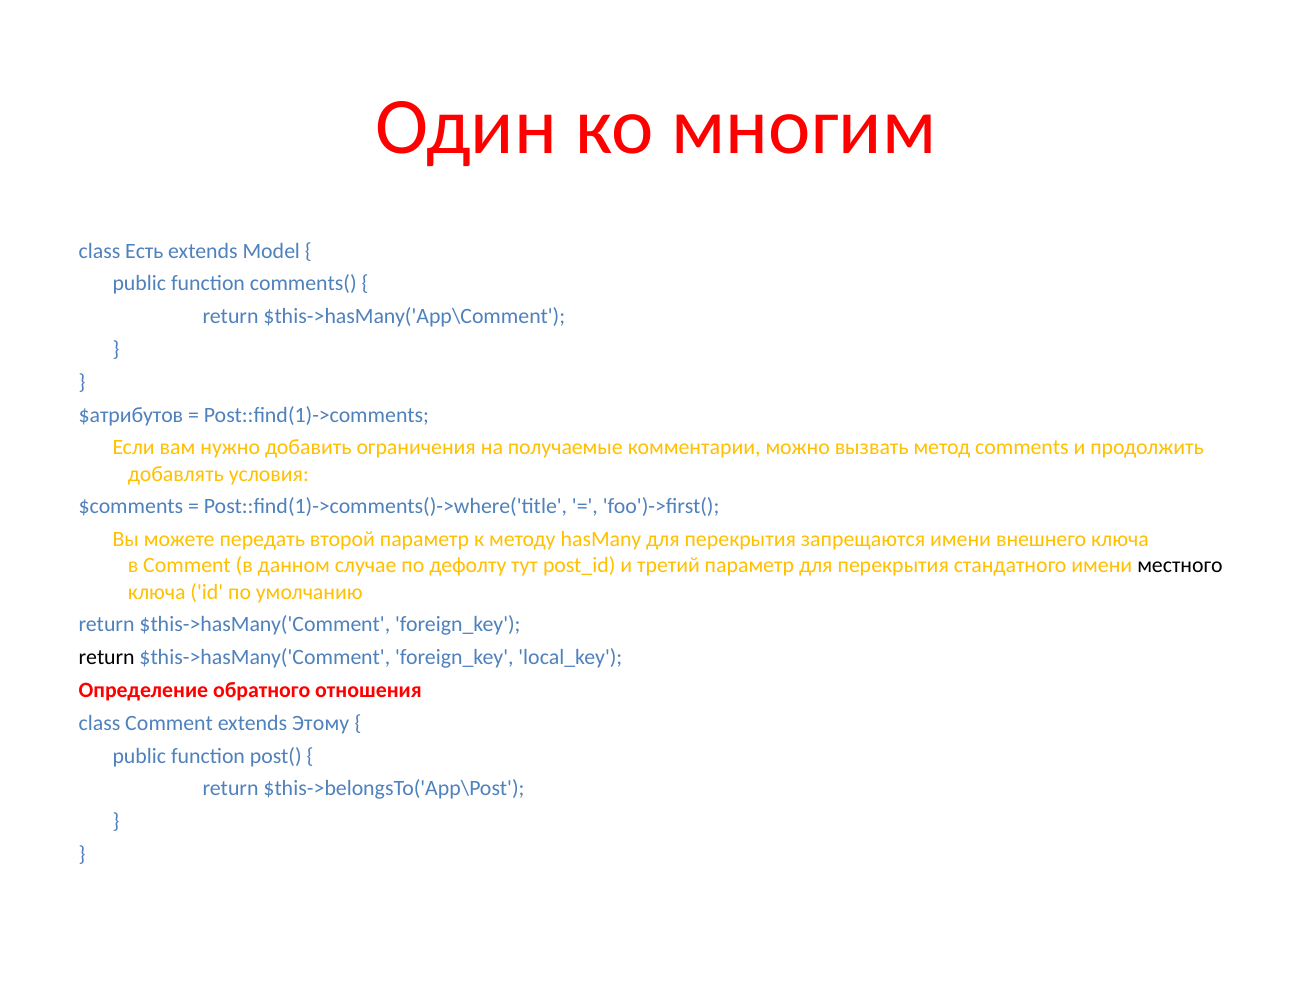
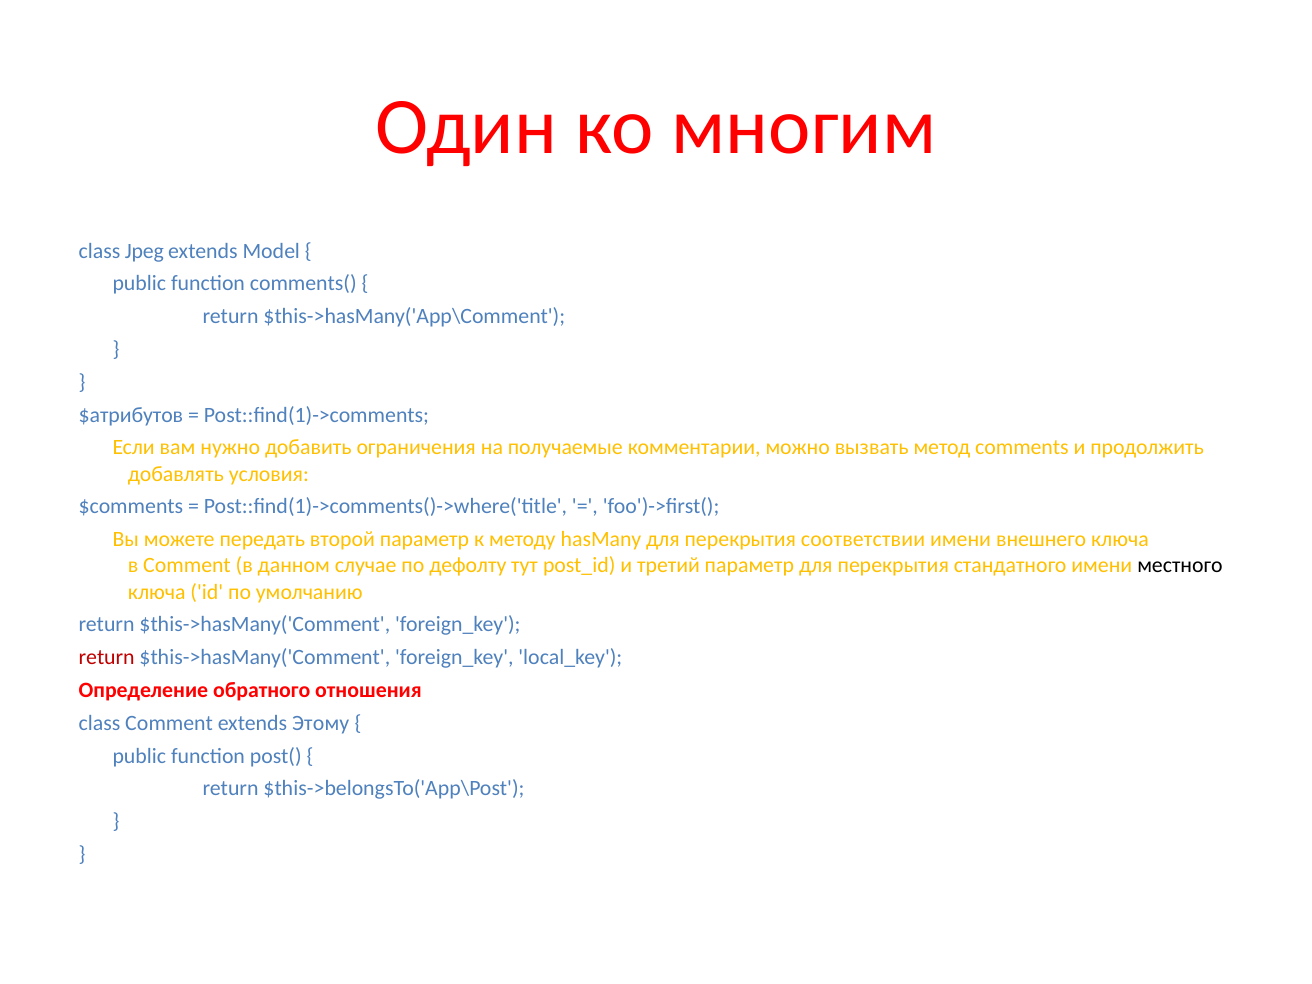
Есть: Есть -> Jpeg (144, 251)
запрещаются: запрещаются -> соответствии (863, 539)
return colour: black -> red (107, 658)
